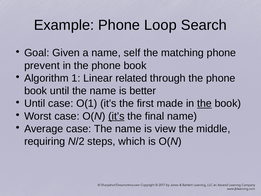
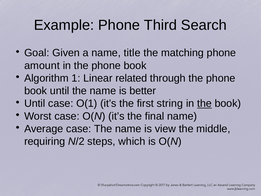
Loop: Loop -> Third (160, 25)
self: self -> title (132, 53)
prevent: prevent -> amount (42, 65)
made: made -> string (170, 103)
it’s underline: present -> none (116, 116)
